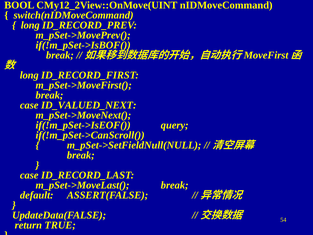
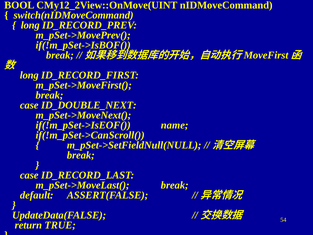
ID_VALUED_NEXT: ID_VALUED_NEXT -> ID_DOUBLE_NEXT (89, 105)
query: query -> name (175, 125)
